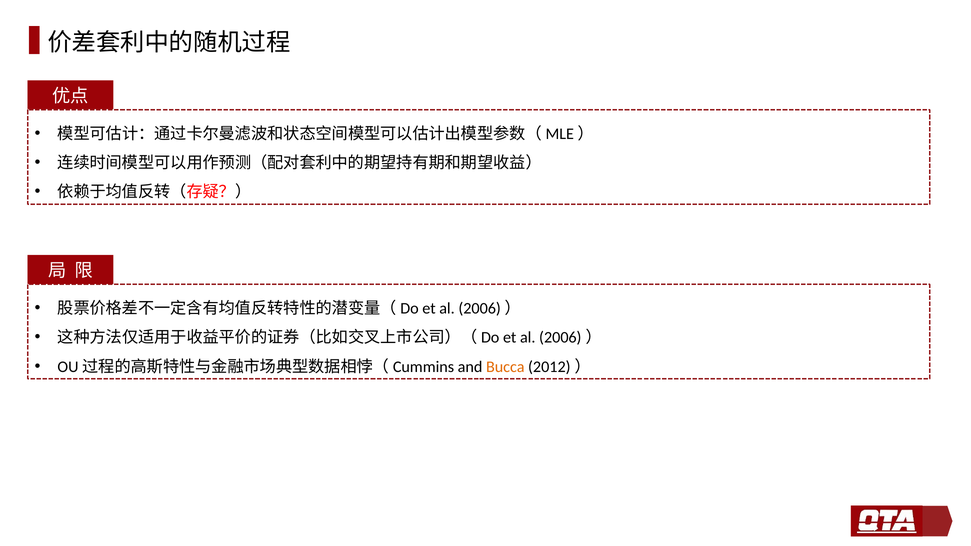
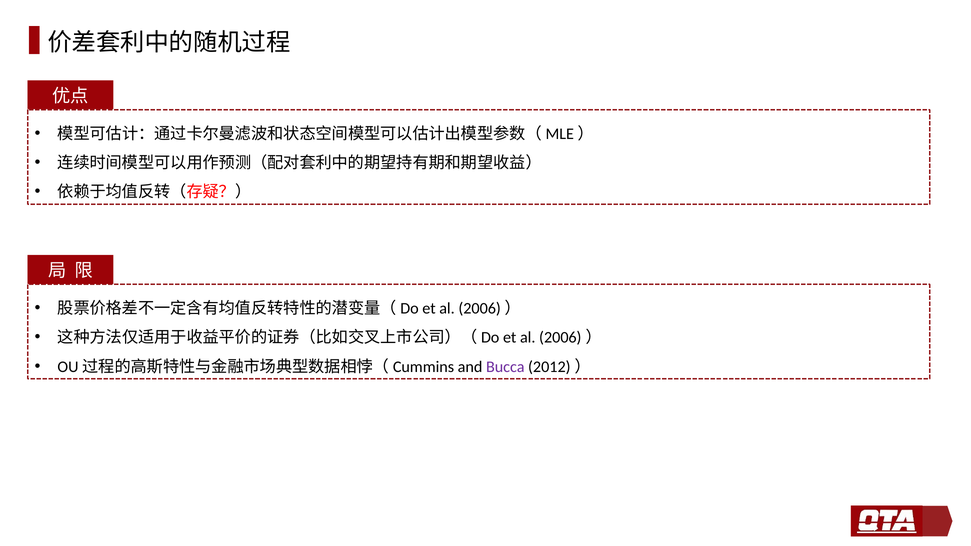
Bucca colour: orange -> purple (505, 367)
